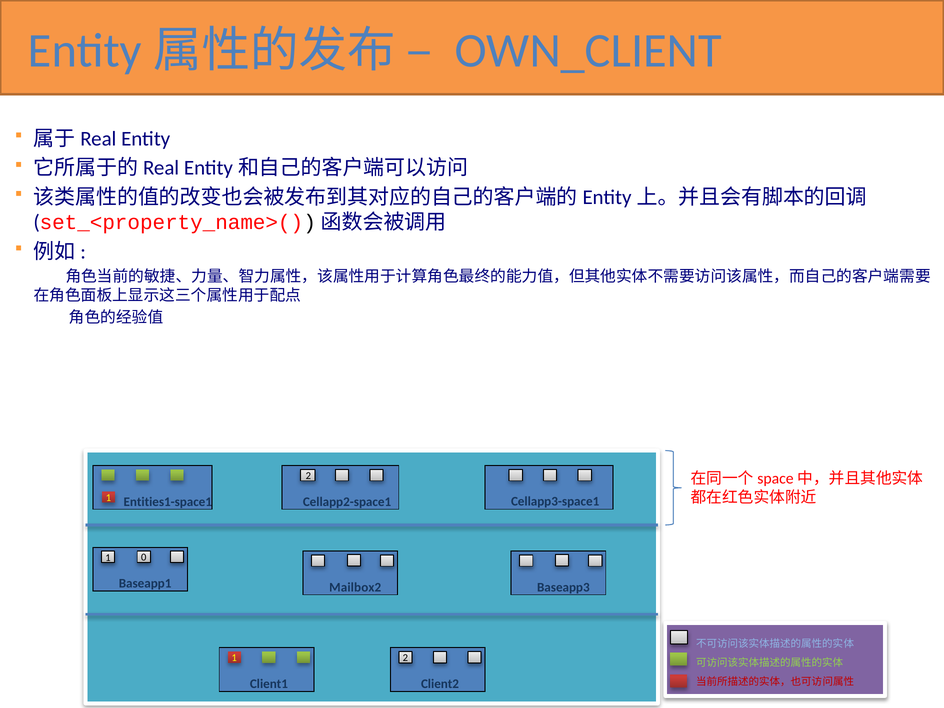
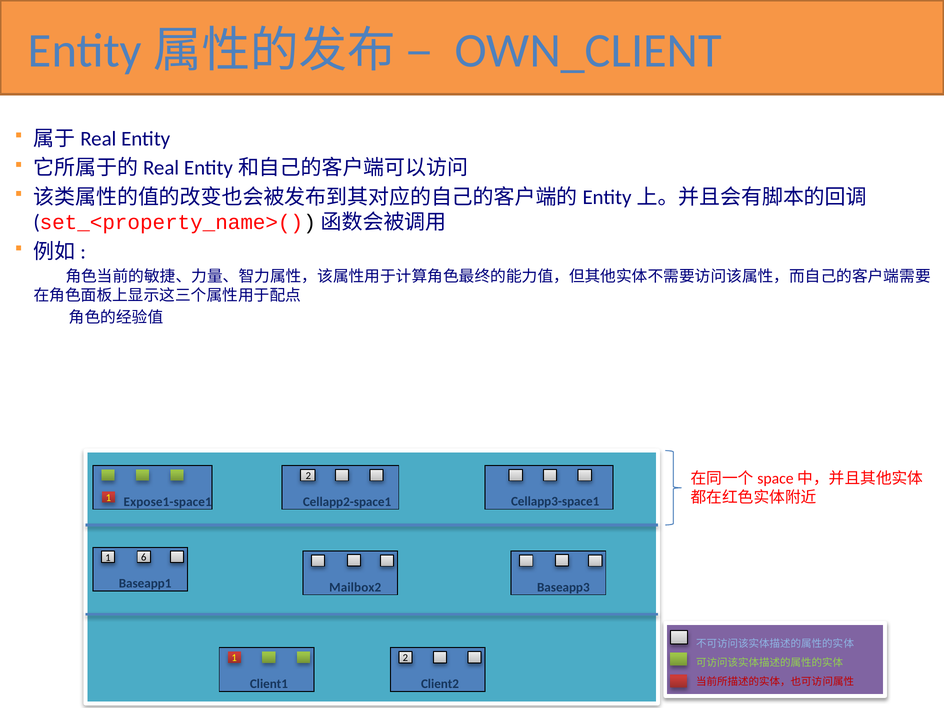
Entities1-space1: Entities1-space1 -> Expose1-space1 (168, 502)
0: 0 -> 6 (144, 557)
